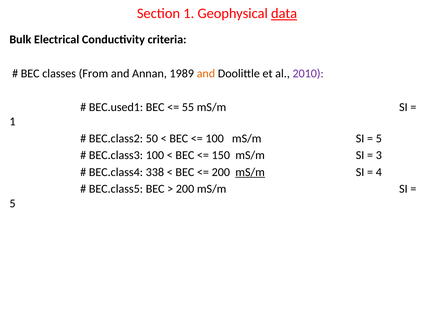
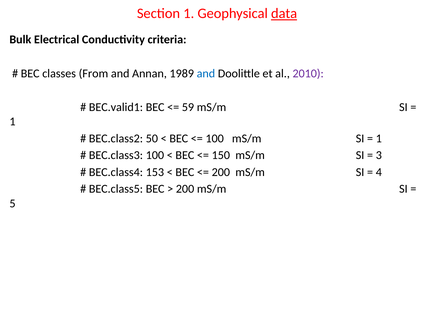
and colour: orange -> blue (206, 73)
BEC.used1: BEC.used1 -> BEC.valid1 (116, 107)
55: 55 -> 59 (188, 107)
5: 5 -> 1 (379, 138)
338: 338 -> 153 (155, 172)
mS/m underline: present -> none (250, 172)
